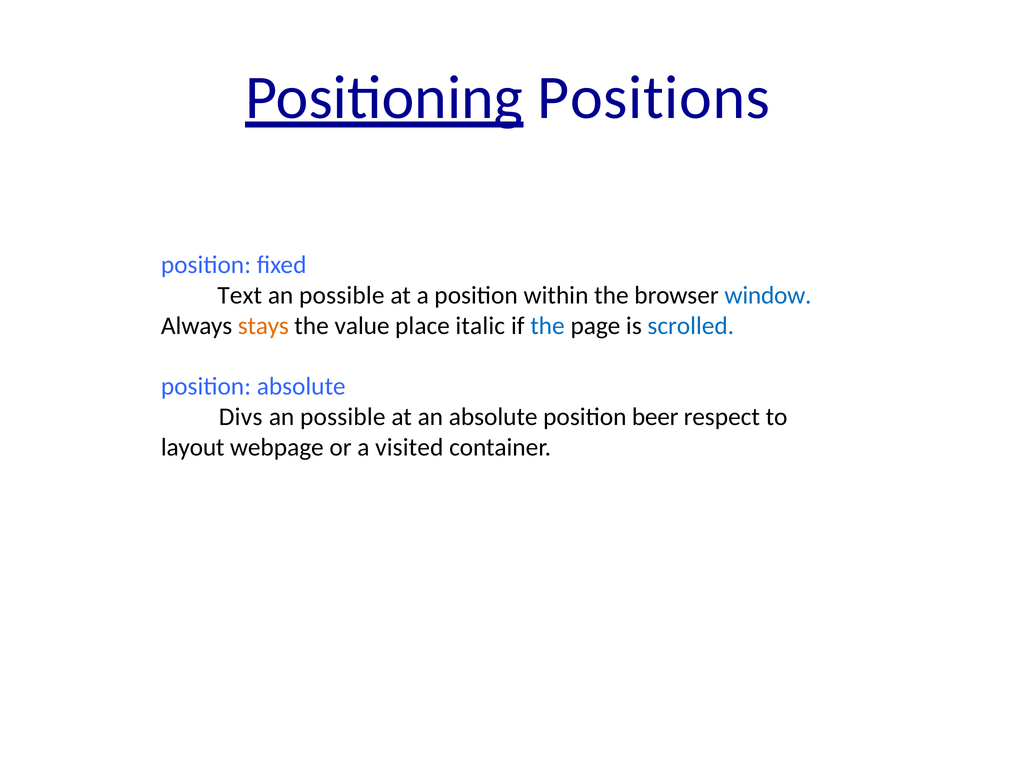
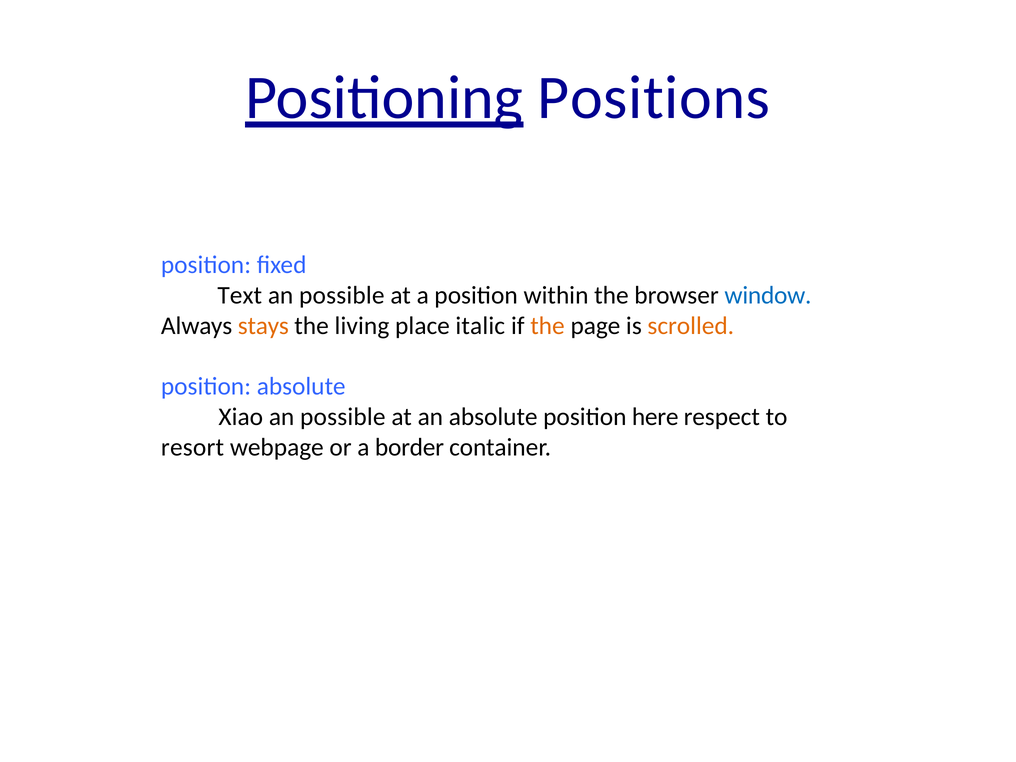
value: value -> living (362, 326)
the colour: blue -> orange (547, 326)
scrolled colour: blue -> orange (691, 326)
Divs: Divs -> Xiao (241, 417)
beer: beer -> here (655, 417)
layout: layout -> resort (193, 448)
visited: visited -> border (409, 448)
